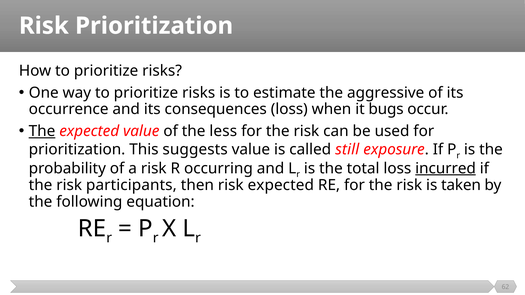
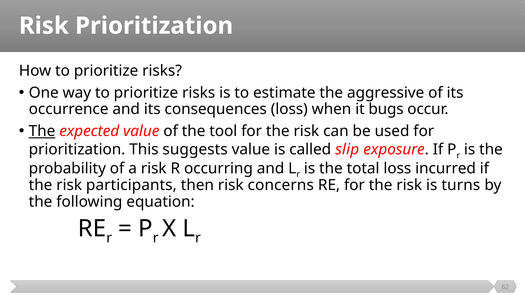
less: less -> tool (223, 131)
still: still -> slip (347, 150)
incurred underline: present -> none (446, 168)
risk expected: expected -> concerns (281, 185)
taken: taken -> turns (461, 185)
